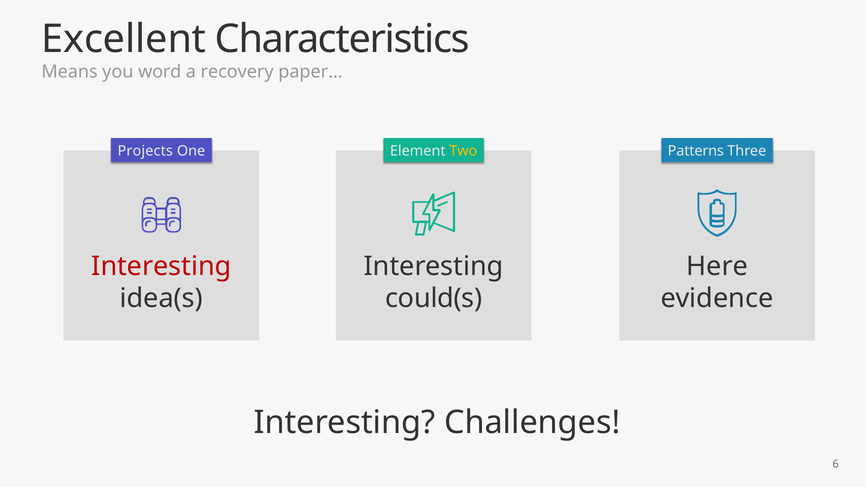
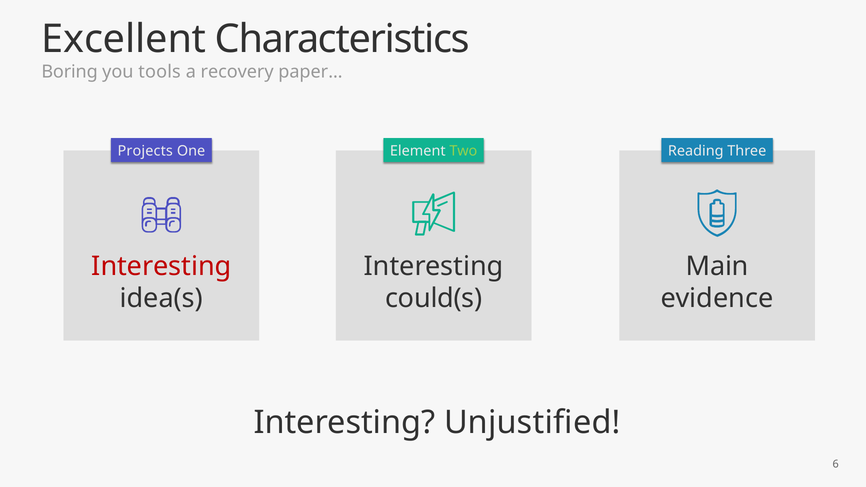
Means: Means -> Boring (70, 72)
word: word -> tools (160, 72)
Two colour: yellow -> light green (463, 151)
Patterns: Patterns -> Reading (696, 151)
Here: Here -> Main (717, 266)
Challenges: Challenges -> Unjustified (532, 423)
